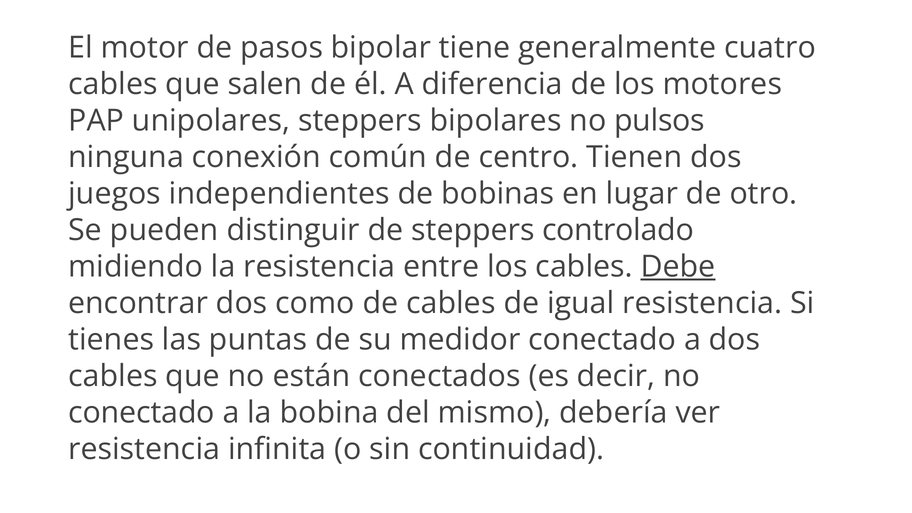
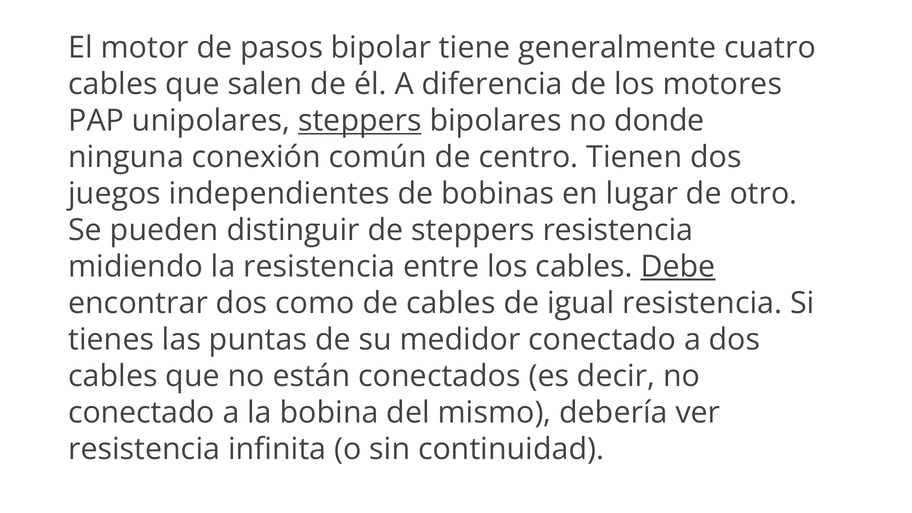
steppers underline: none -> present (360, 121)
pulsos: pulsos -> donde (659, 121)
steppers controlado: controlado -> resistencia (618, 230)
